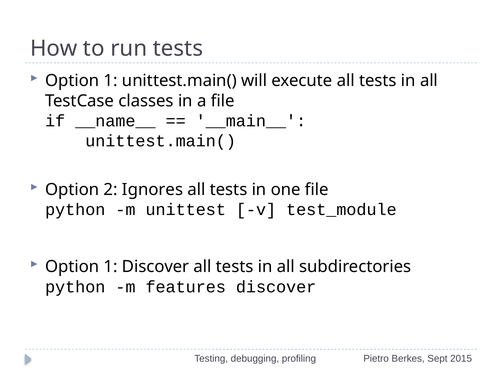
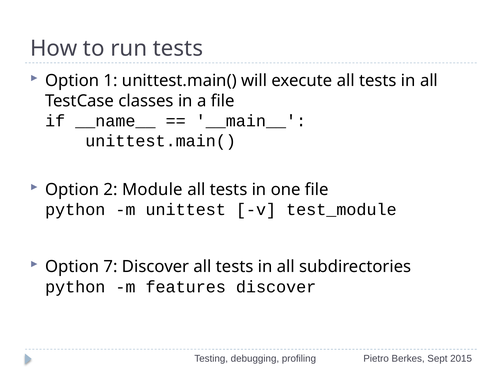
Ignores: Ignores -> Module (152, 189)
1: 1 -> 7 (111, 266)
